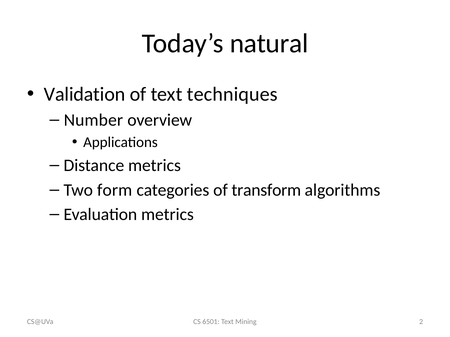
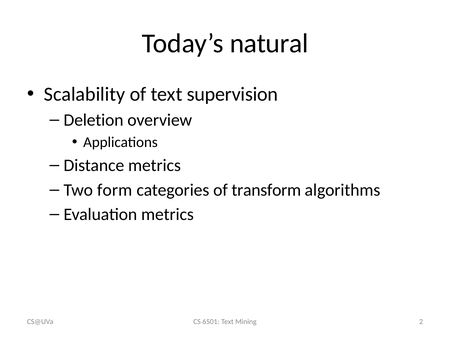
Validation: Validation -> Scalability (85, 94)
techniques: techniques -> supervision (232, 94)
Number: Number -> Deletion (94, 120)
